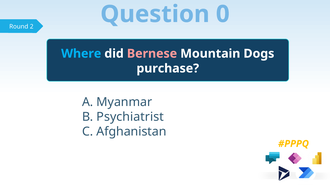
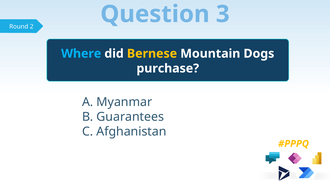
0: 0 -> 3 (223, 14)
Bernese colour: pink -> yellow (152, 54)
Psychiatrist: Psychiatrist -> Guarantees (130, 117)
